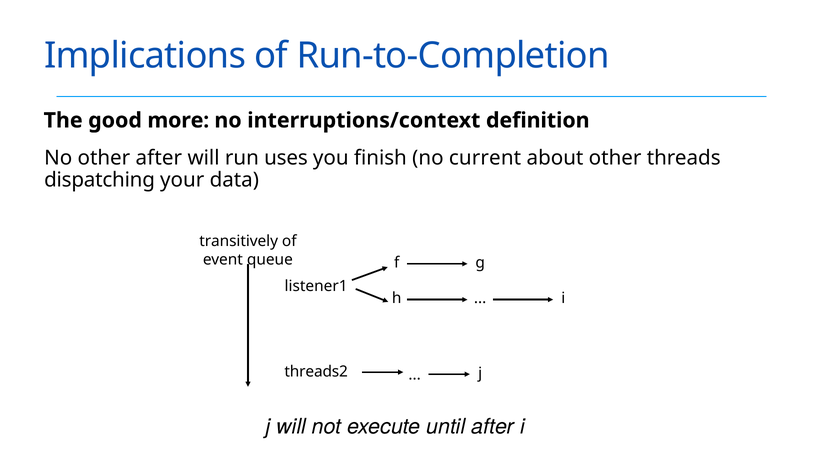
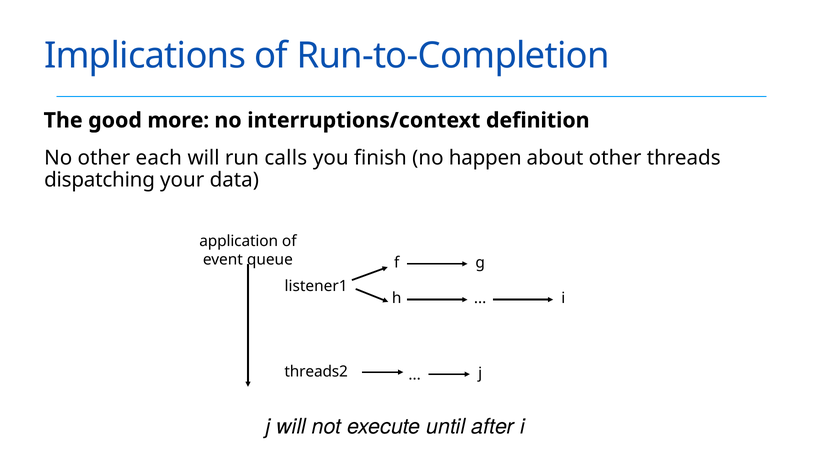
other after: after -> each (159, 158)
uses: uses -> calls (286, 158)
current: current -> happen (485, 158)
transitively: transitively -> application (239, 241)
